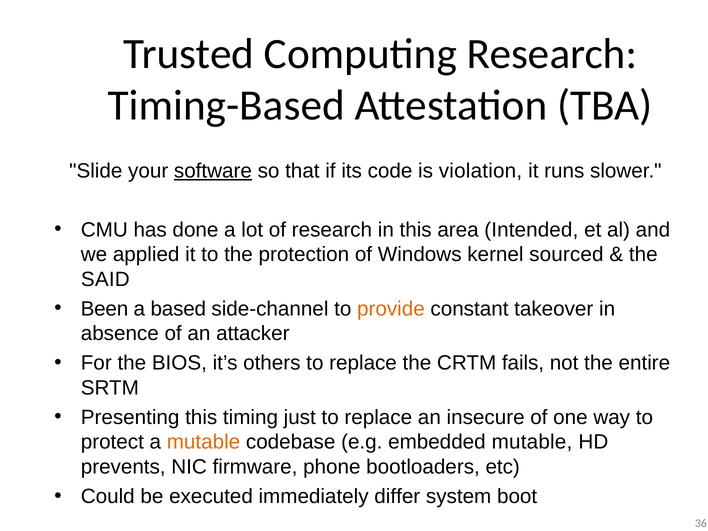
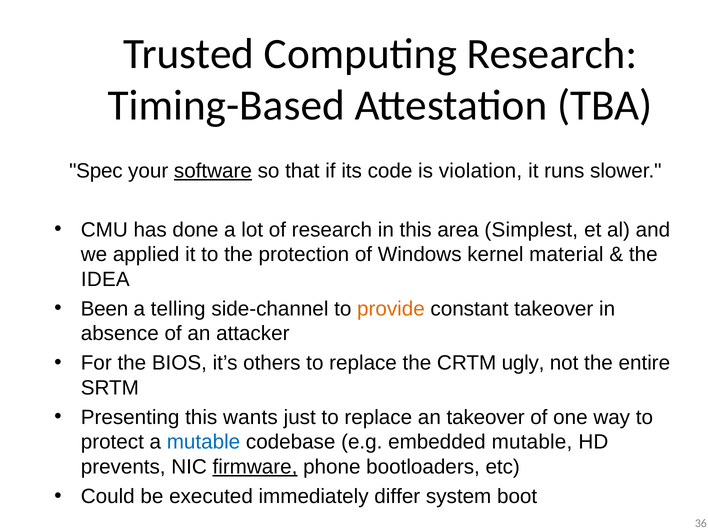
Slide: Slide -> Spec (96, 171)
Intended: Intended -> Simplest (531, 230)
sourced: sourced -> material (566, 255)
SAID: SAID -> IDEA (105, 279)
based: based -> telling (178, 309)
fails: fails -> ugly (523, 363)
timing: timing -> wants (250, 417)
an insecure: insecure -> takeover (486, 417)
mutable colour: orange -> blue (203, 442)
firmware underline: none -> present (255, 467)
